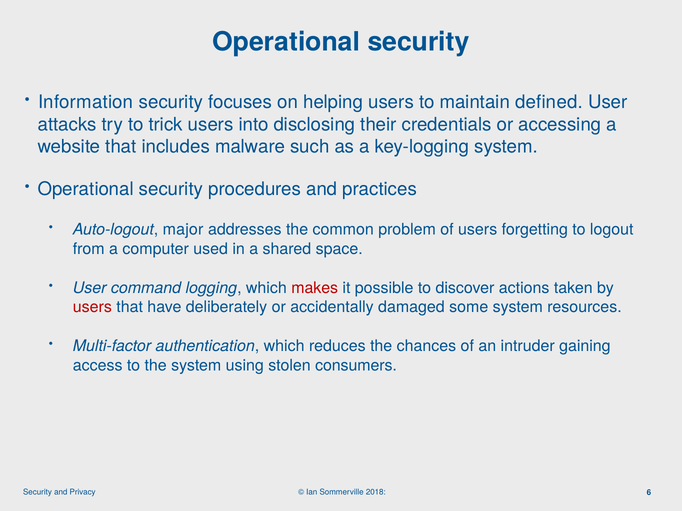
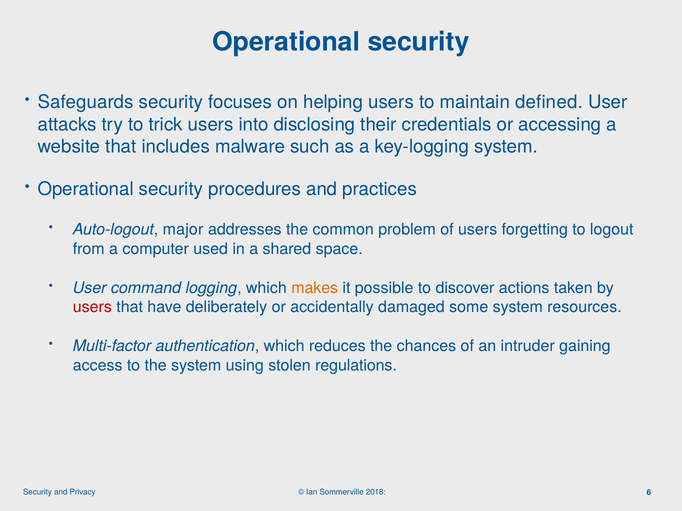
Information: Information -> Safeguards (86, 102)
makes colour: red -> orange (315, 288)
consumers: consumers -> regulations (356, 366)
